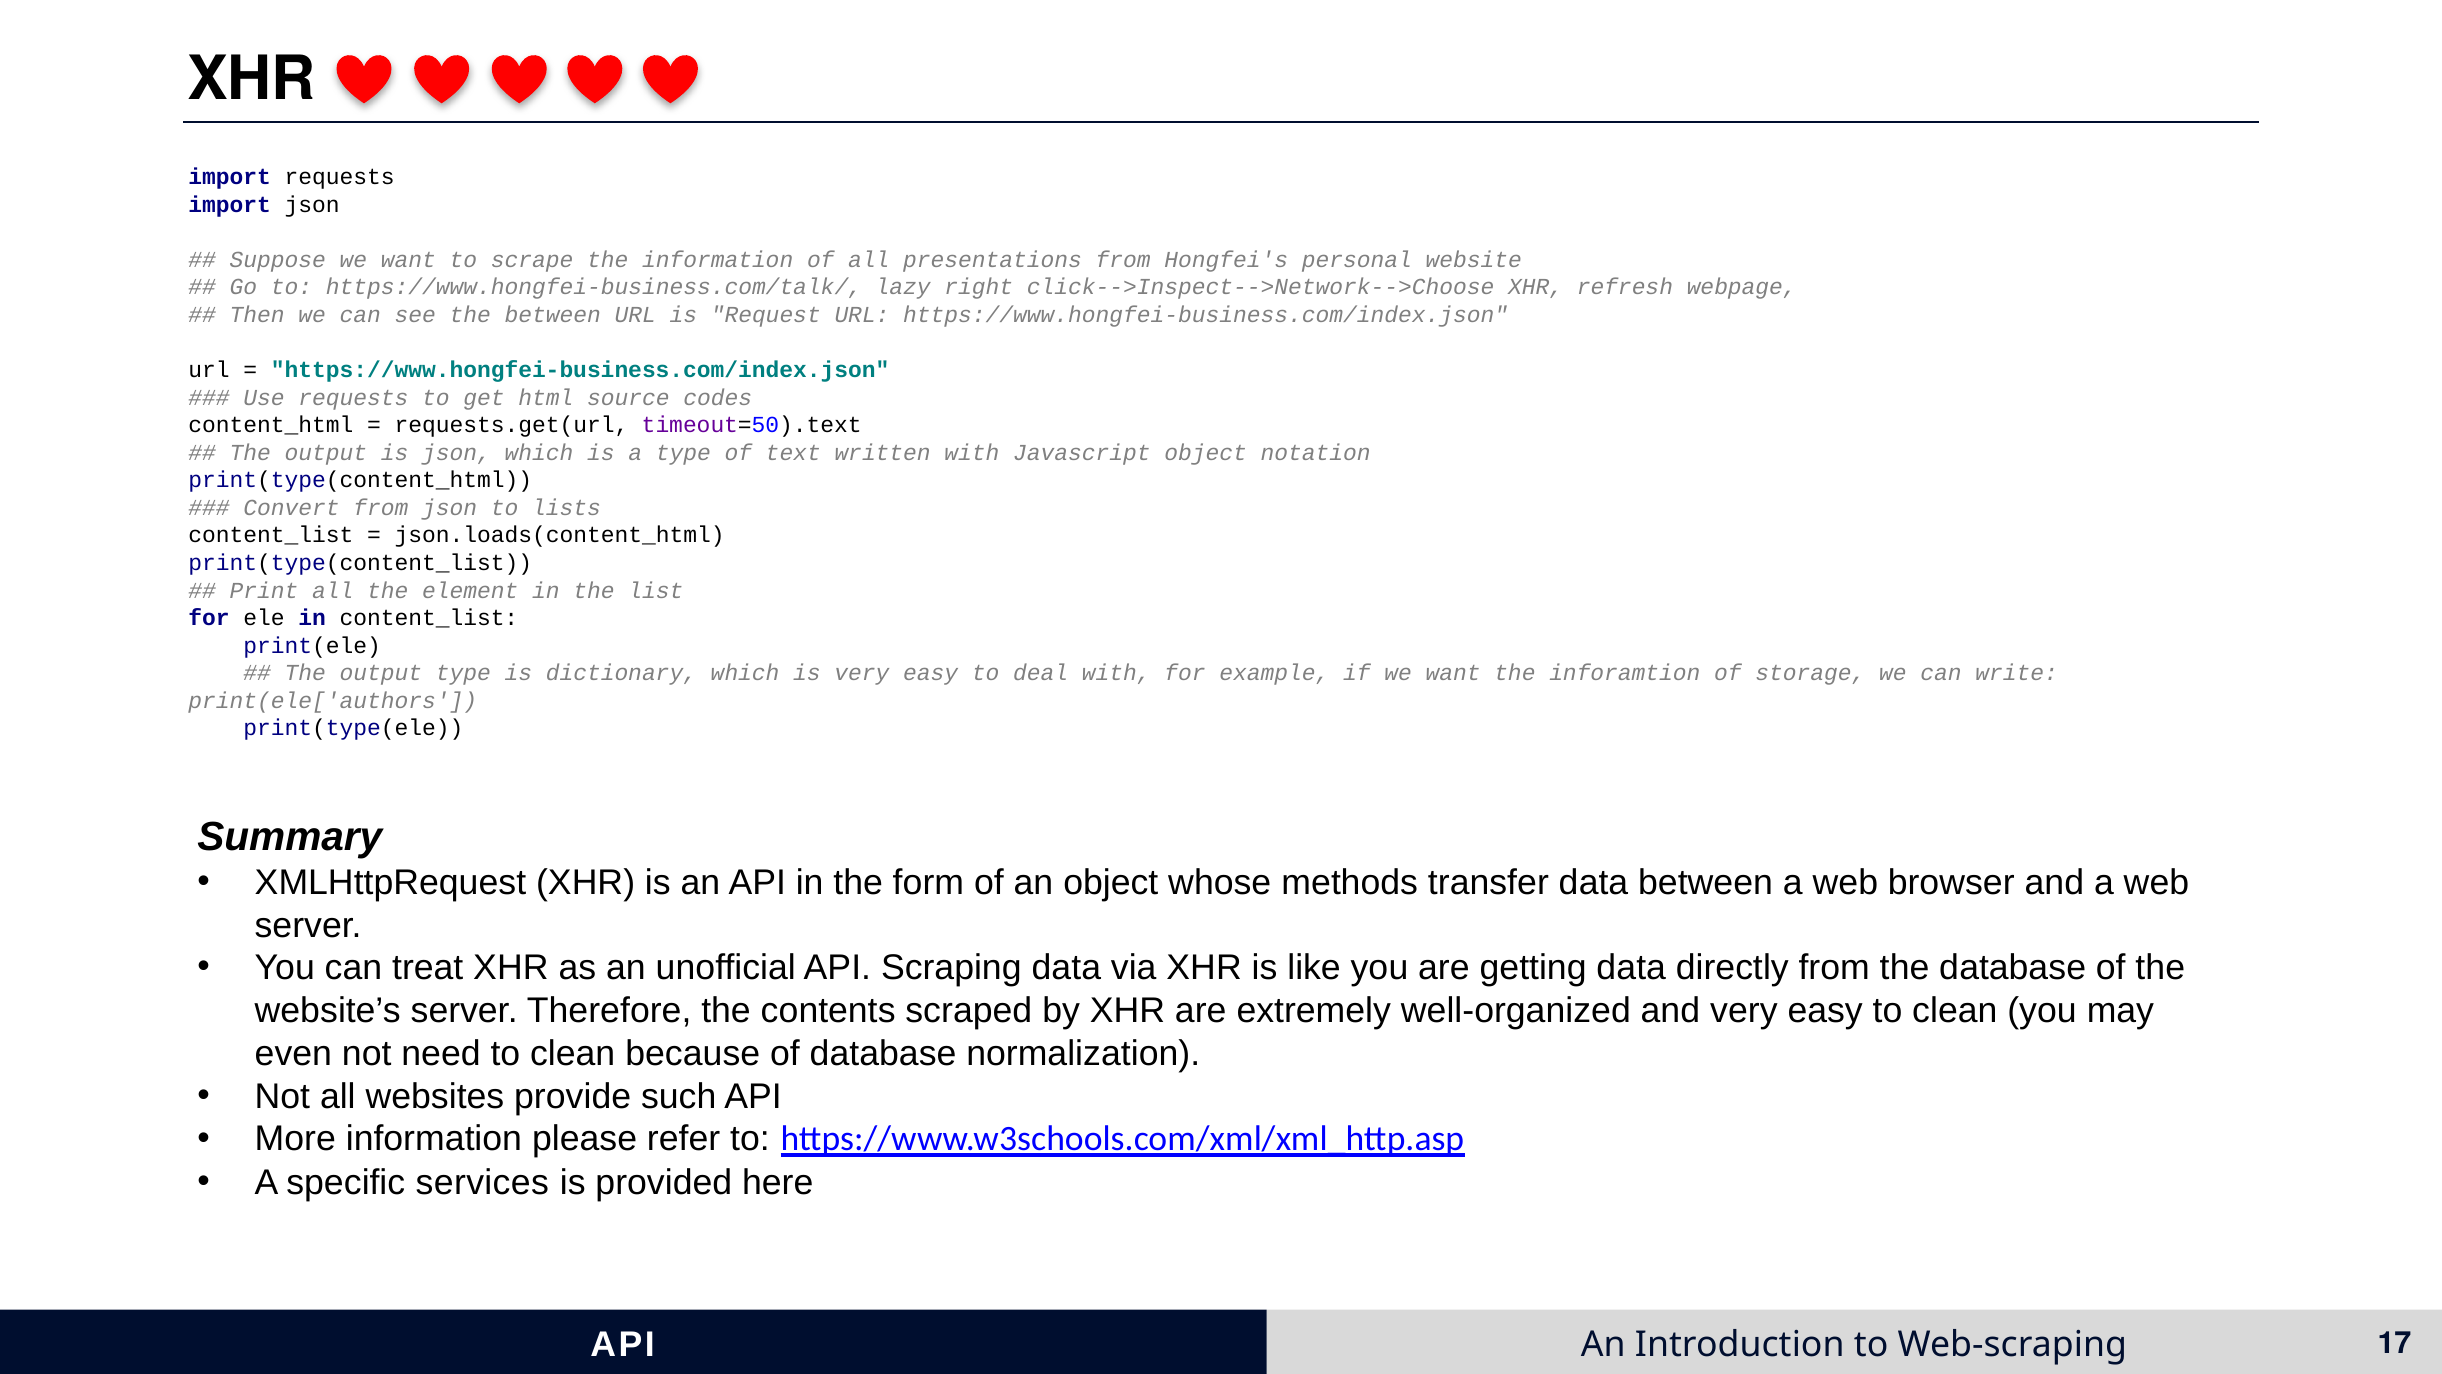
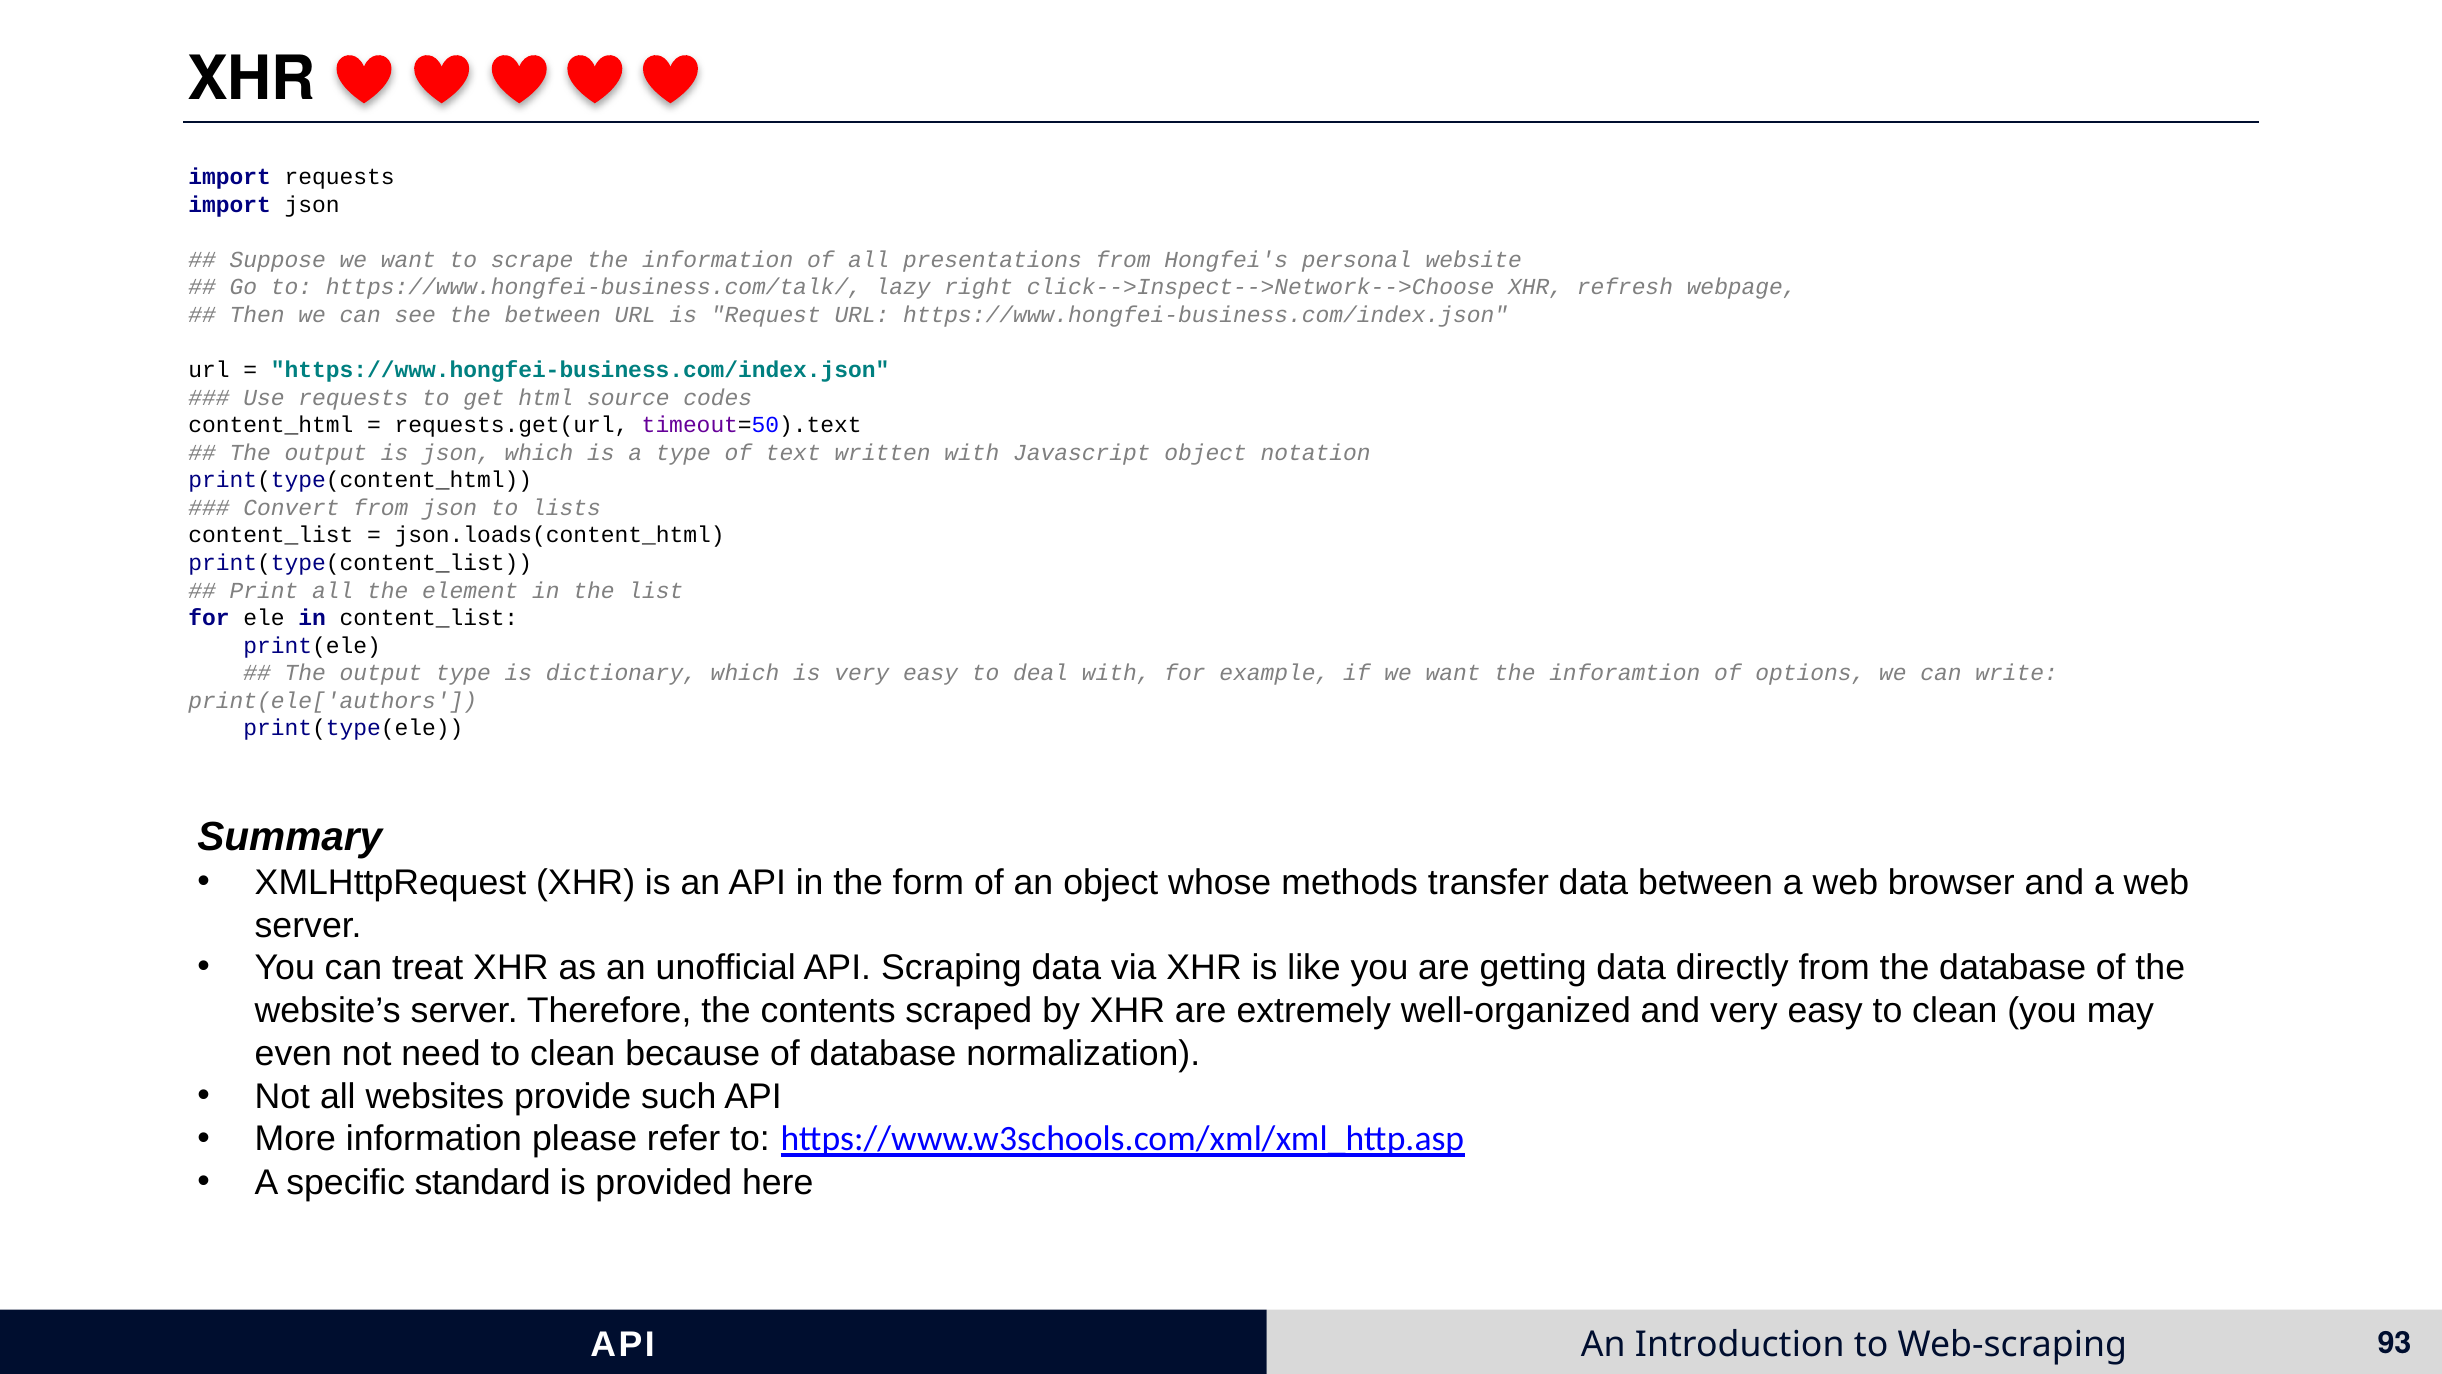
storage: storage -> options (1810, 673)
services: services -> standard (483, 1182)
17: 17 -> 93 (2394, 1343)
